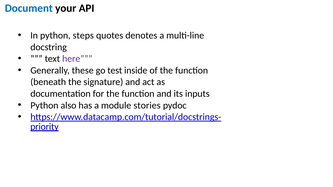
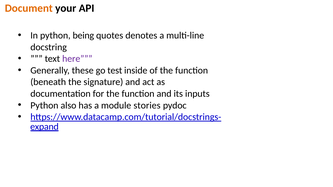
Document colour: blue -> orange (29, 8)
steps: steps -> being (83, 36)
priority: priority -> expand (44, 127)
